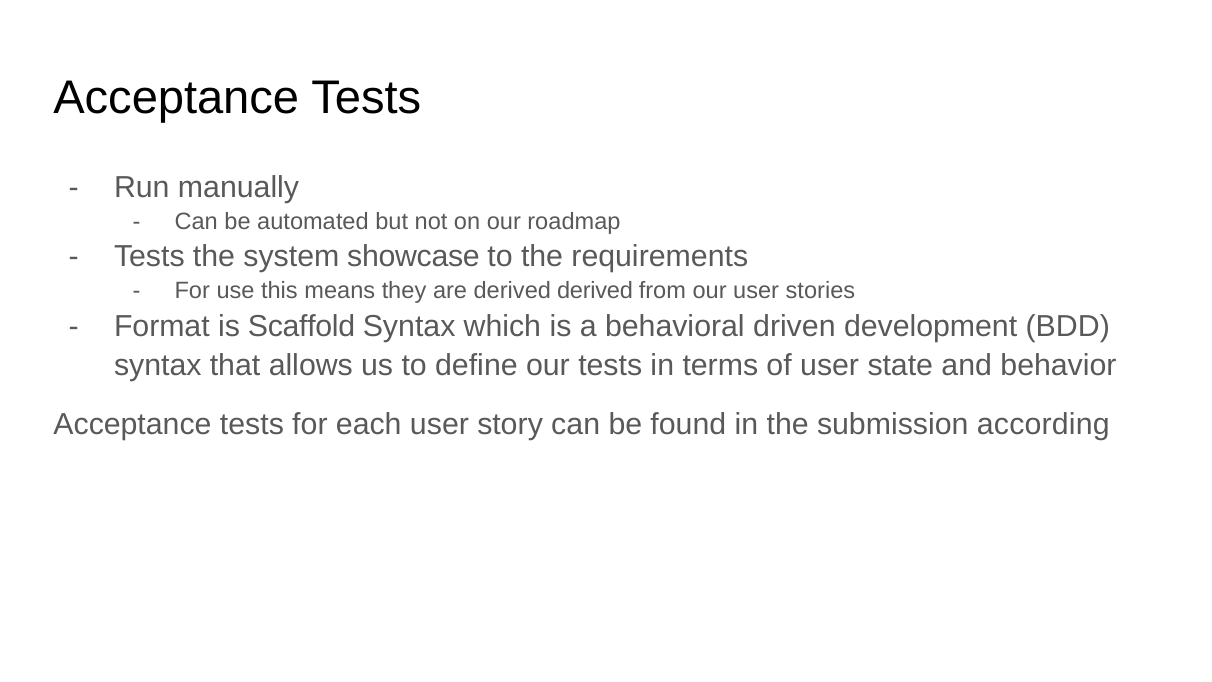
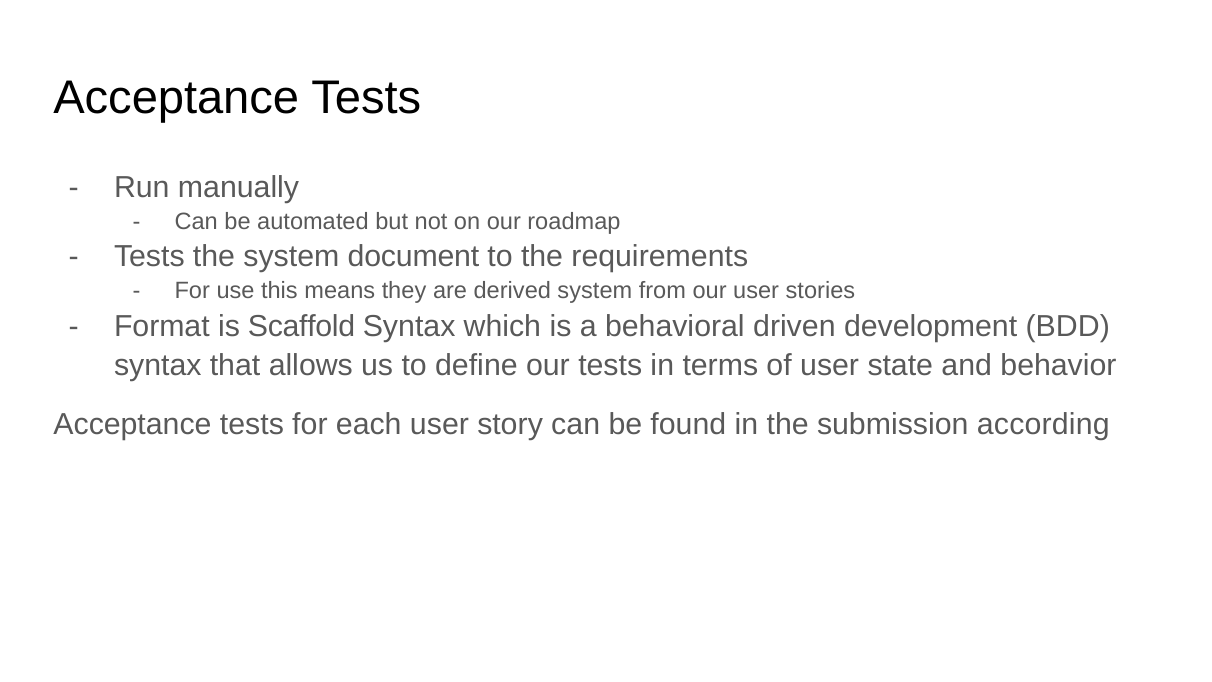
showcase: showcase -> document (413, 257)
derived derived: derived -> system (595, 291)
